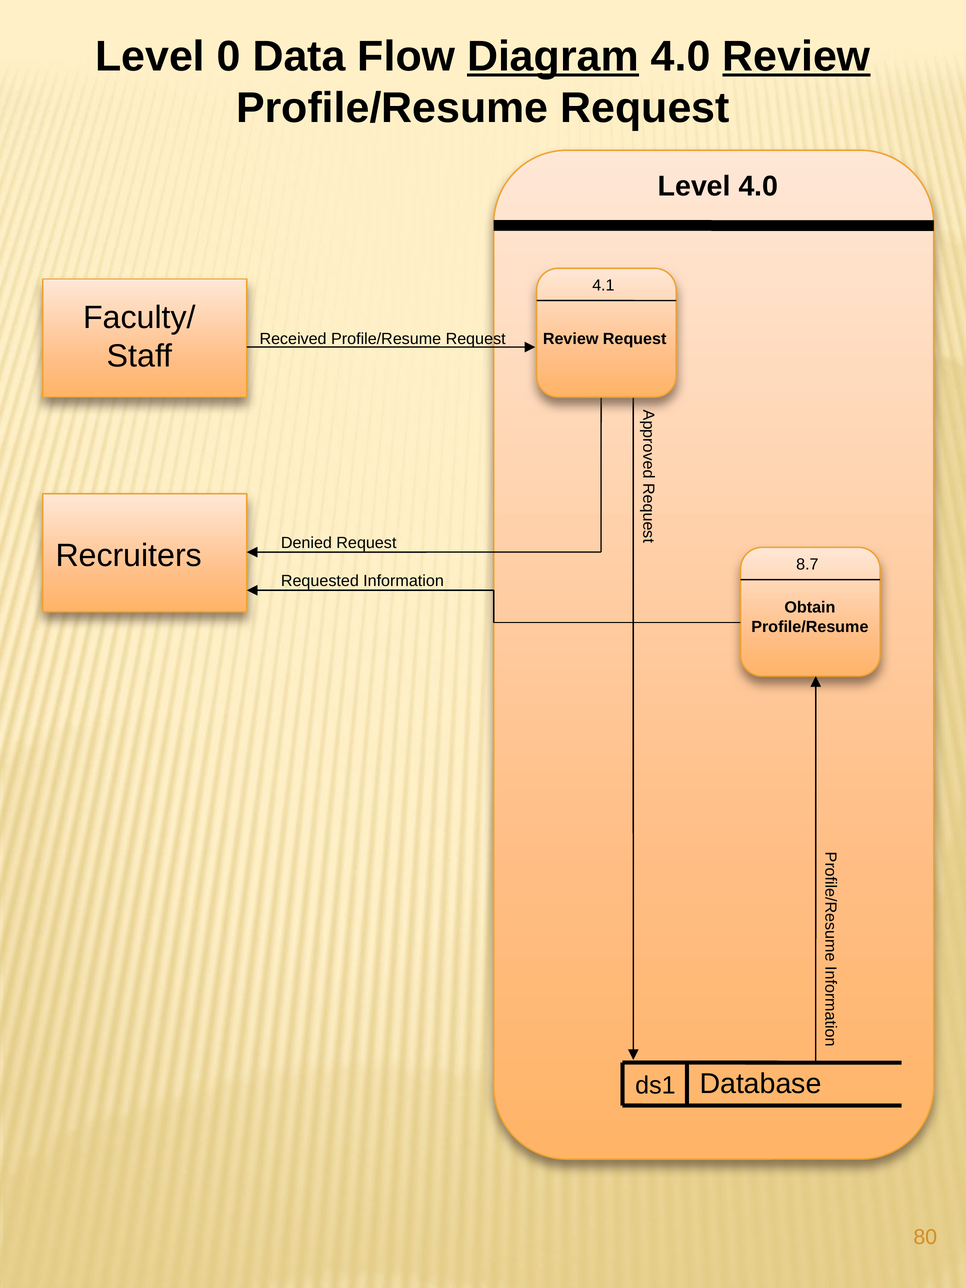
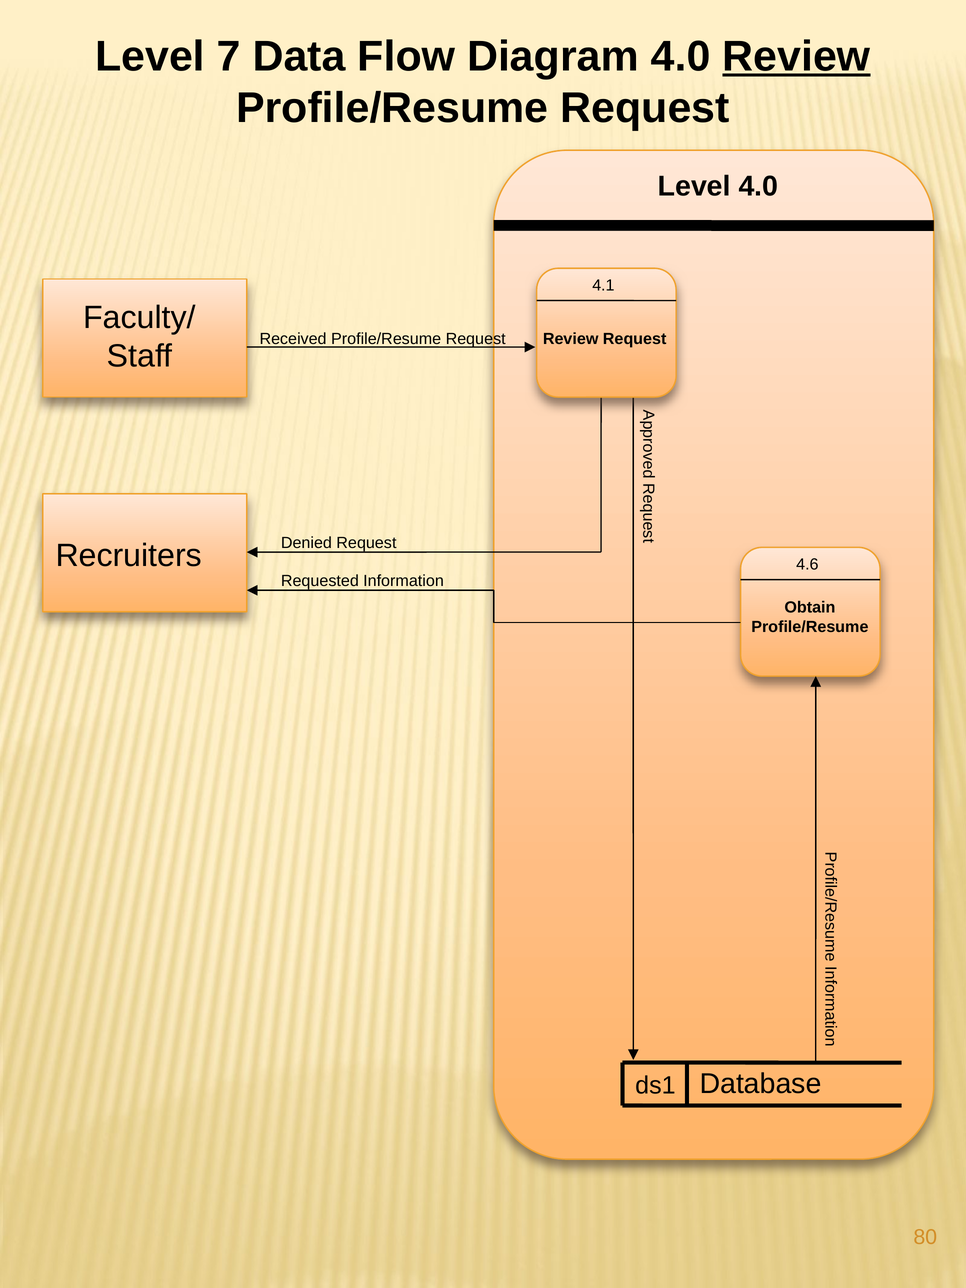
0: 0 -> 7 (229, 57)
Diagram underline: present -> none (553, 57)
8.7: 8.7 -> 4.6 (807, 564)
